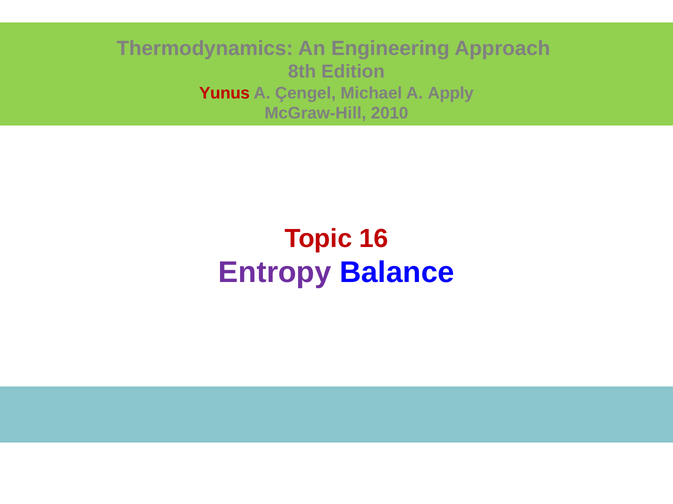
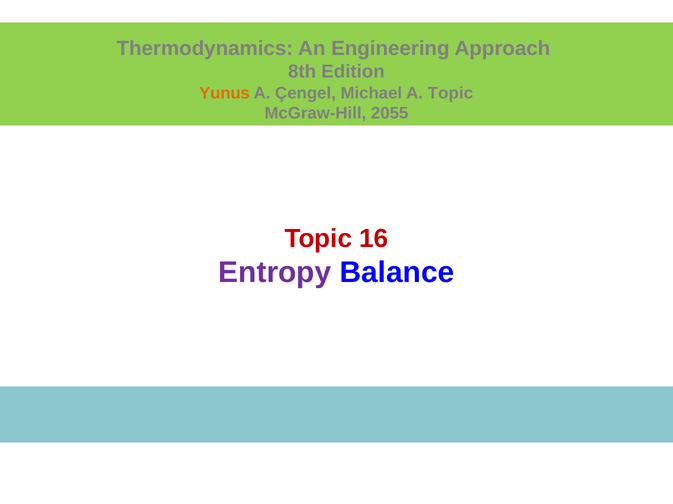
Yunus colour: red -> orange (224, 93)
A Apply: Apply -> Topic (450, 93)
2010: 2010 -> 2055 (390, 113)
